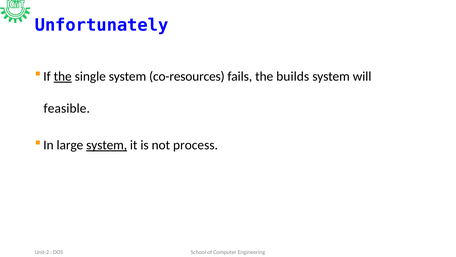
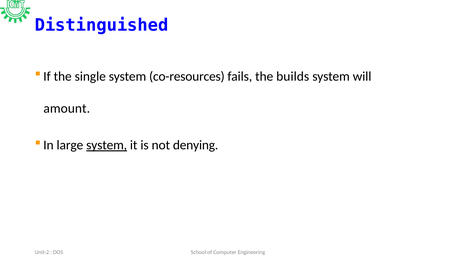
Unfortunately: Unfortunately -> Distinguished (102, 25)
the underline: present -> none (63, 76)
feasible: feasible -> amount (67, 108)
process: process -> denying (196, 145)
